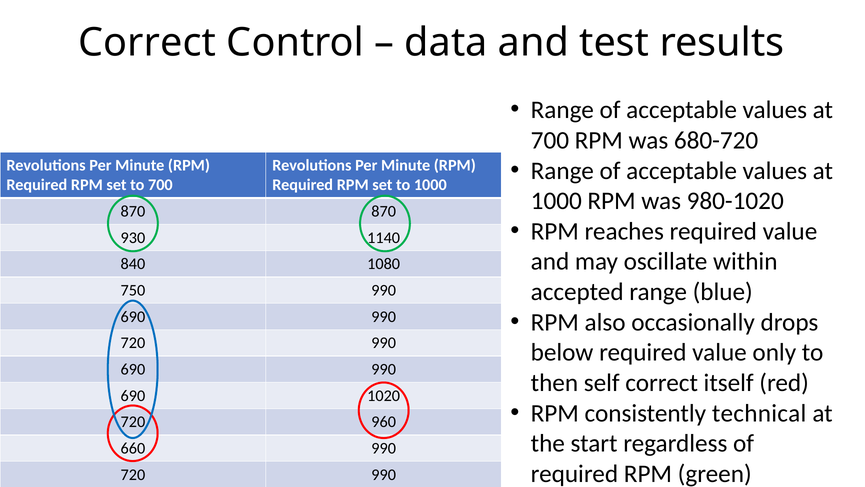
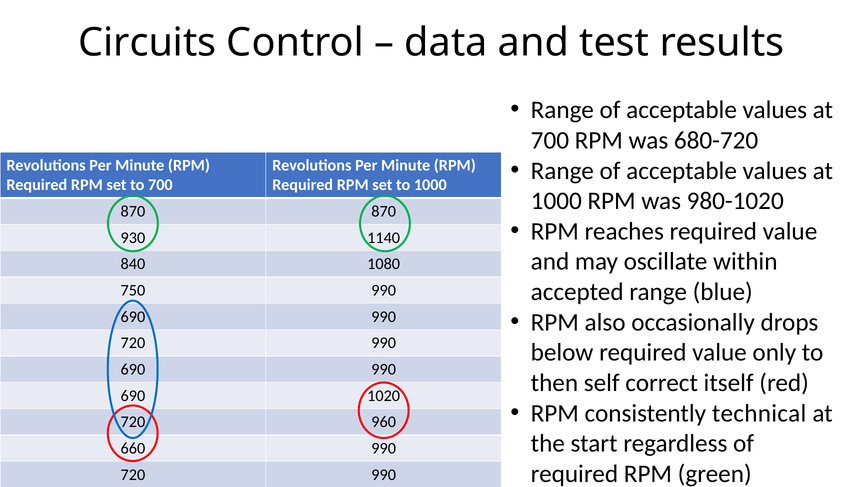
Correct: Correct -> Circuits (147, 43)
